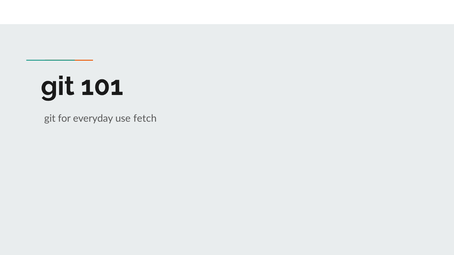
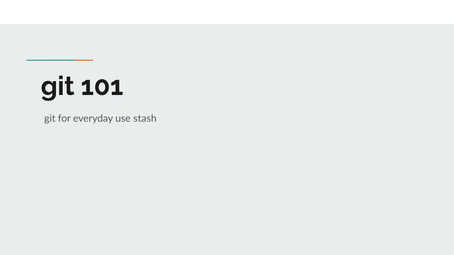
fetch: fetch -> stash (145, 119)
